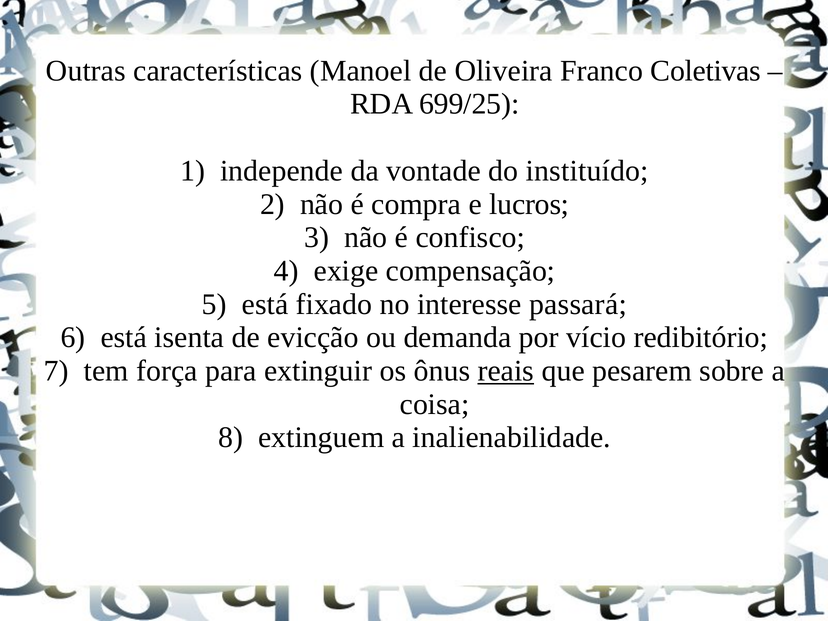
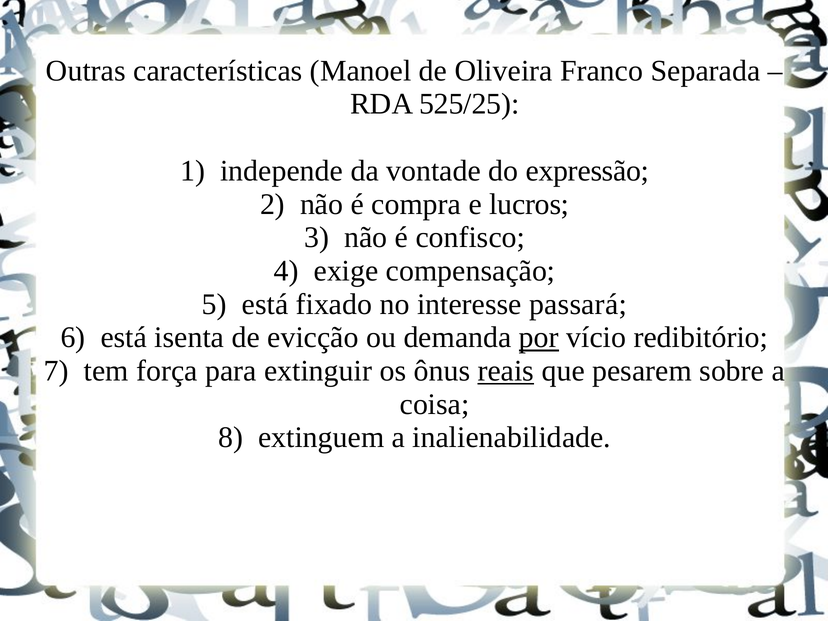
Coletivas: Coletivas -> Separada (705, 71)
699/25: 699/25 -> 525/25 (469, 104)
instituído: instituído -> expressão (587, 171)
por underline: none -> present (539, 338)
